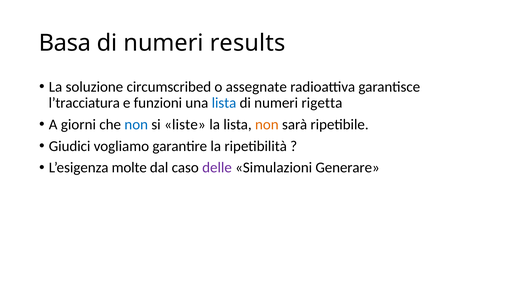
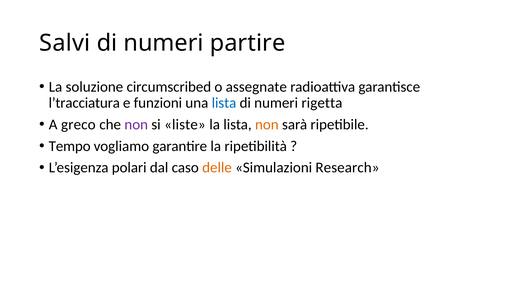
Basa: Basa -> Salvi (65, 43)
results: results -> partire (248, 43)
giorni: giorni -> greco (78, 125)
non colour: blue -> purple (136, 125)
Giudici: Giudici -> Tempo (70, 146)
molte: molte -> polari (129, 168)
delle colour: purple -> orange (217, 168)
Generare: Generare -> Research (347, 168)
